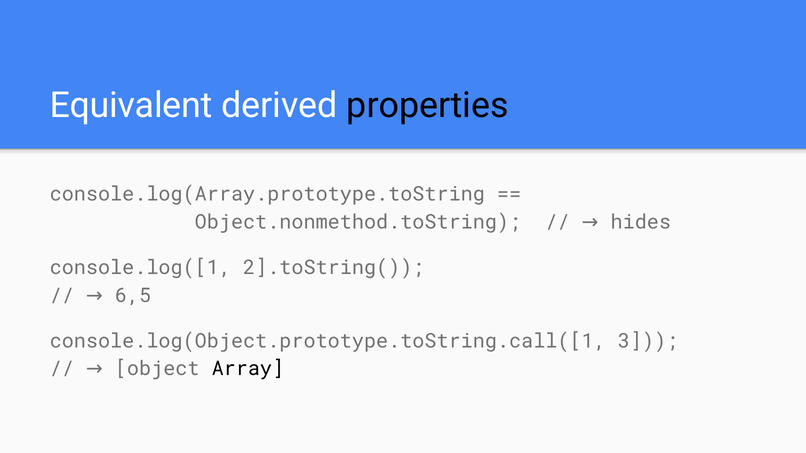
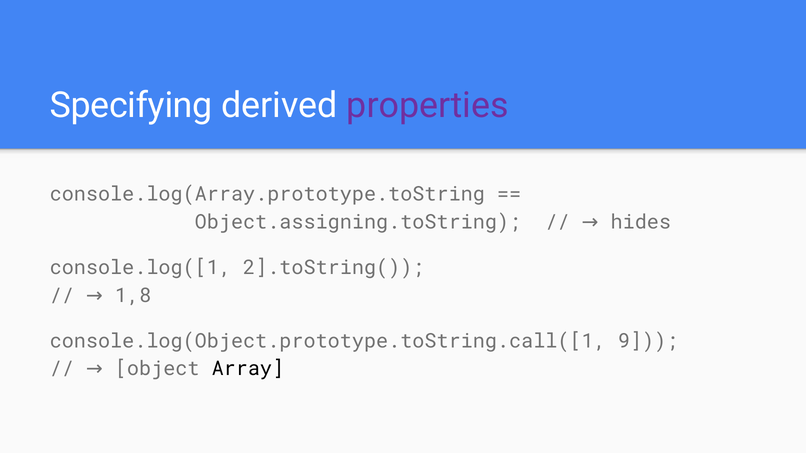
Equivalent: Equivalent -> Specifying (131, 106)
properties colour: black -> purple (428, 106)
Object.nonmethod.toString: Object.nonmethod.toString -> Object.assigning.toString (358, 222)
6,5: 6,5 -> 1,8 (133, 296)
3: 3 -> 9 (648, 341)
